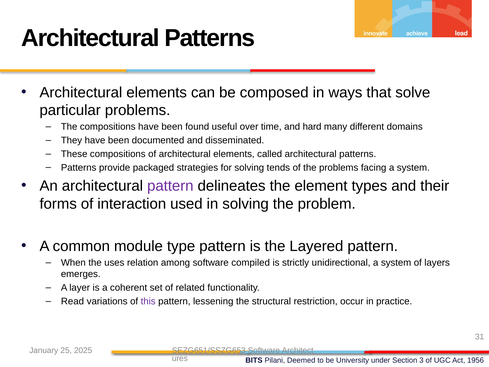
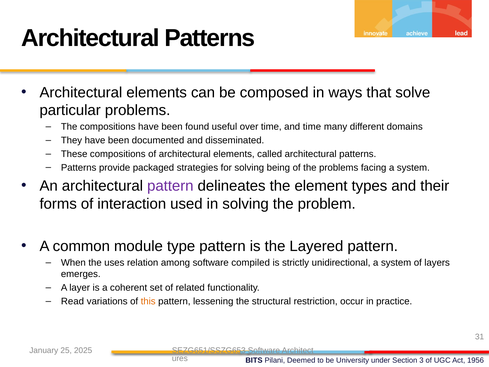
and hard: hard -> time (312, 127)
tends: tends -> being (278, 168)
this colour: purple -> orange (148, 301)
